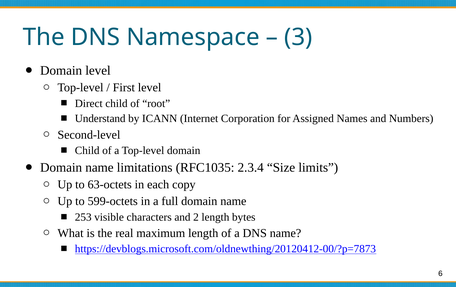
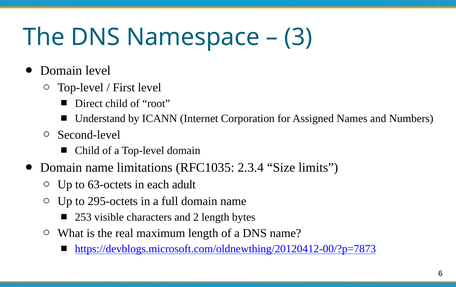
copy: copy -> adult (184, 185)
599-octets: 599-octets -> 295-octets (113, 201)
